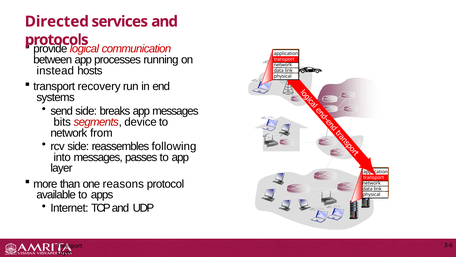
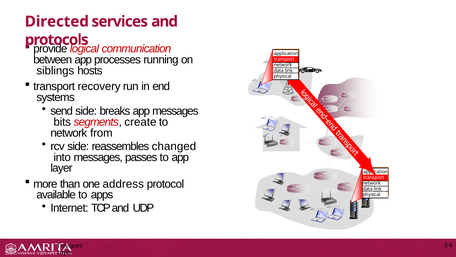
instead: instead -> siblings (55, 71)
device: device -> create (140, 122)
following: following -> changed (174, 146)
reasons: reasons -> address (123, 184)
